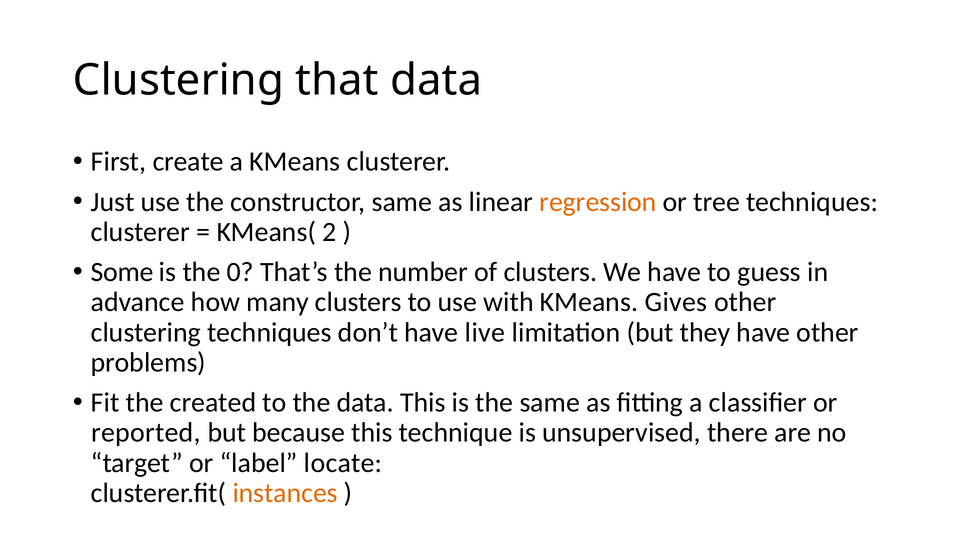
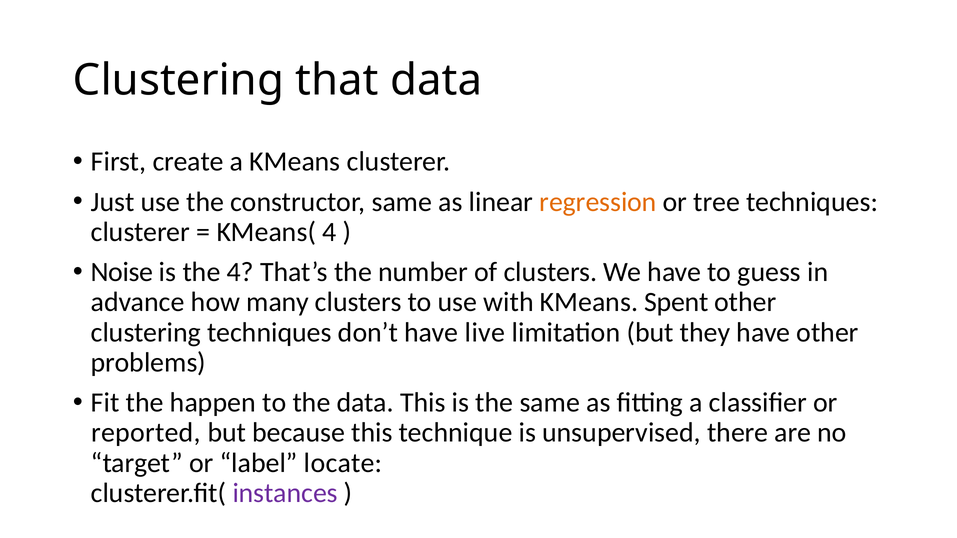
KMeans( 2: 2 -> 4 (329, 232)
Some: Some -> Noise (122, 272)
the 0: 0 -> 4 (240, 272)
Gives: Gives -> Spent (676, 302)
created: created -> happen (213, 403)
instances colour: orange -> purple (285, 493)
